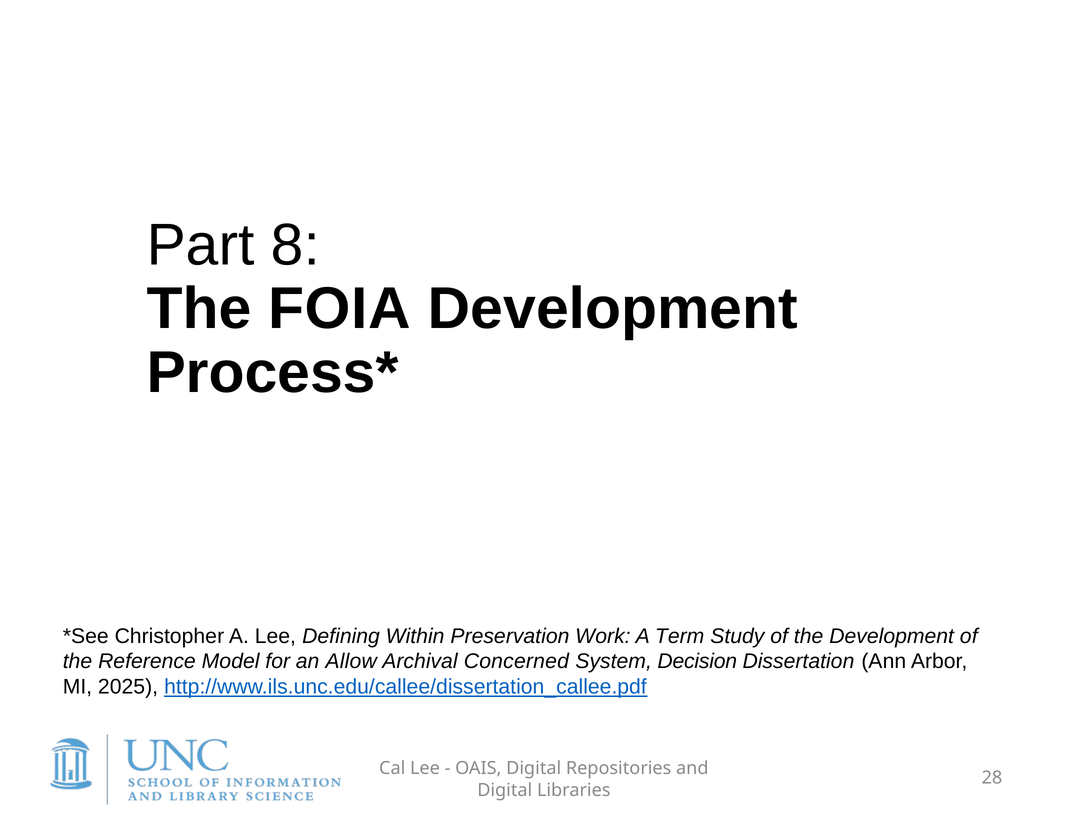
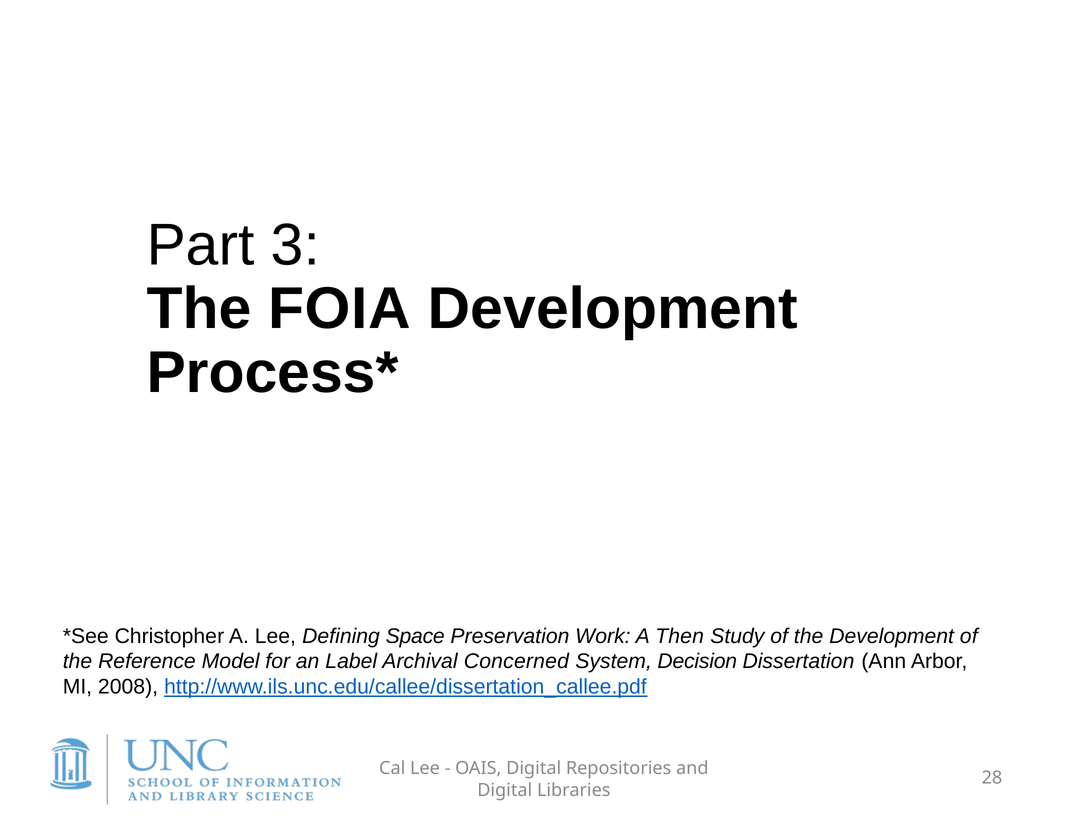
8: 8 -> 3 (295, 245)
Within: Within -> Space (415, 636)
Term: Term -> Then (680, 636)
Allow: Allow -> Label (351, 661)
2025: 2025 -> 2008 (128, 687)
